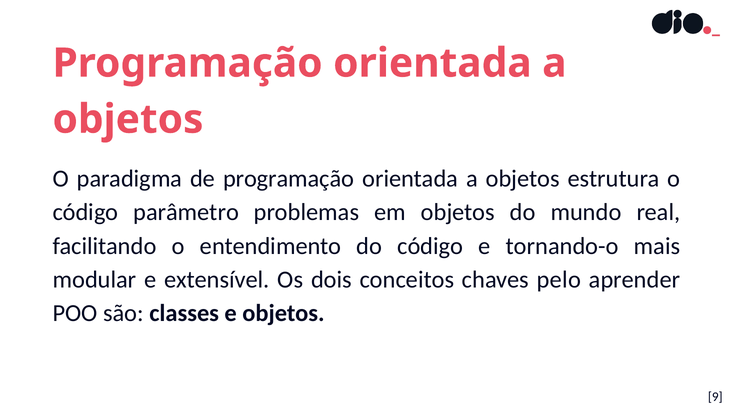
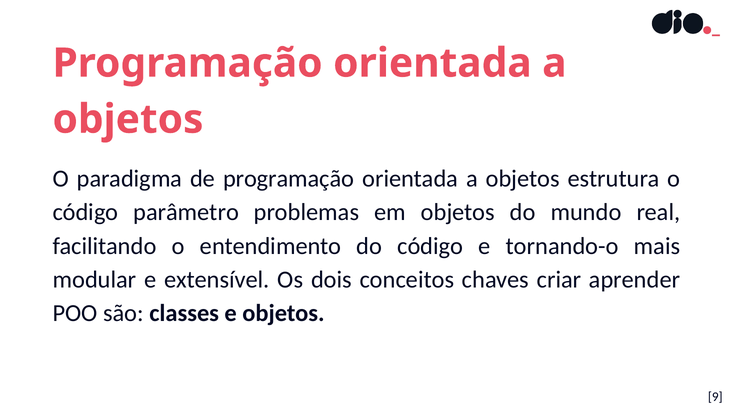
pelo: pelo -> criar (559, 280)
